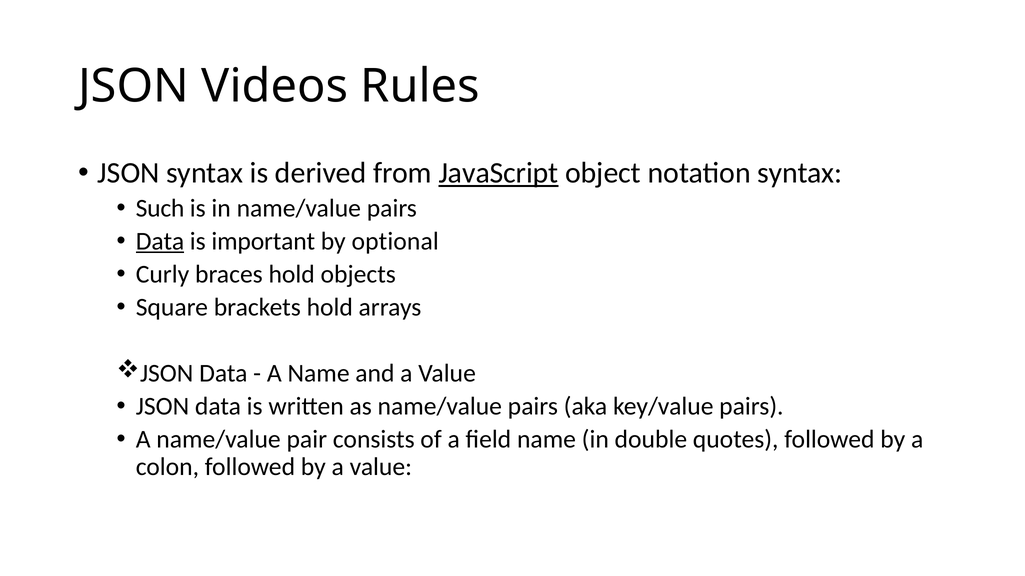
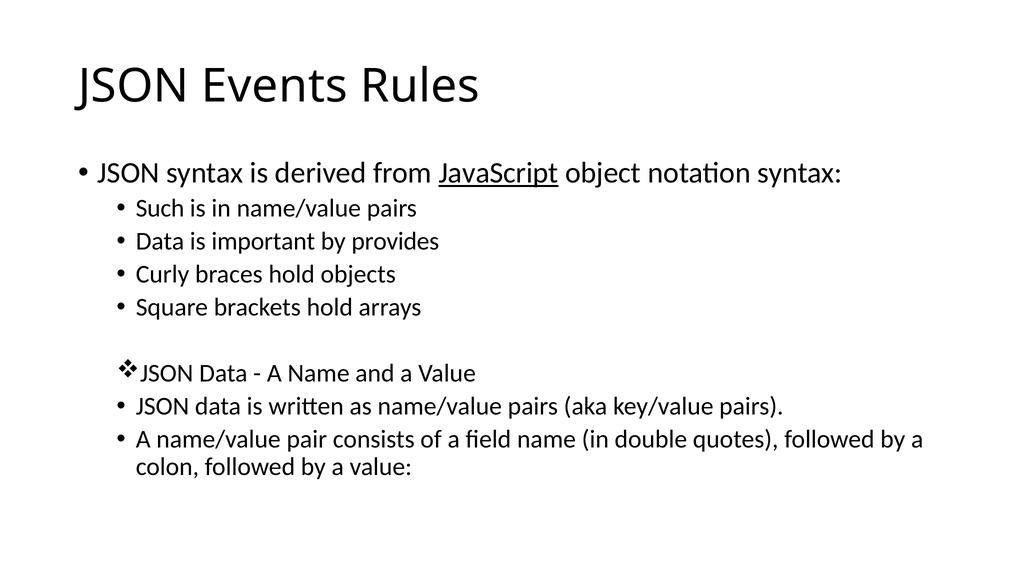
Videos: Videos -> Events (275, 86)
Data underline: present -> none (160, 242)
optional: optional -> provides (395, 242)
